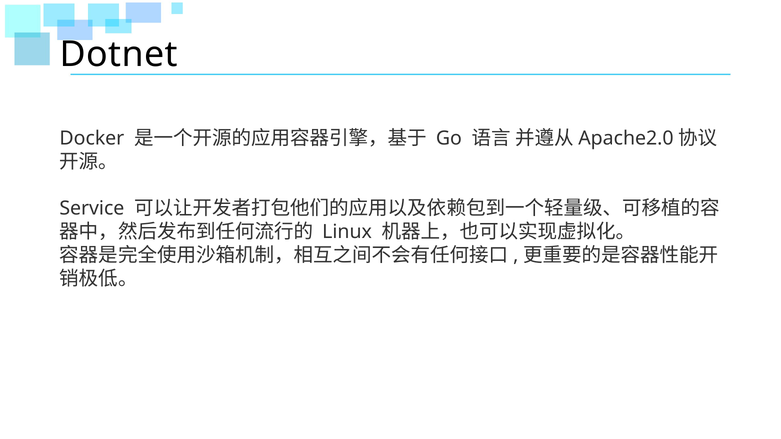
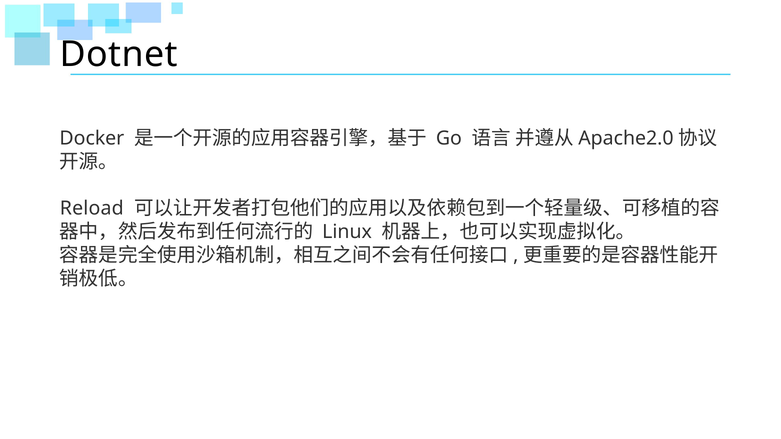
Service: Service -> Reload (92, 209)
